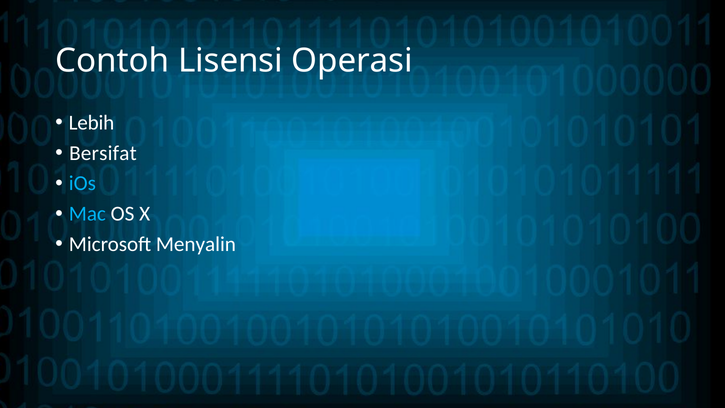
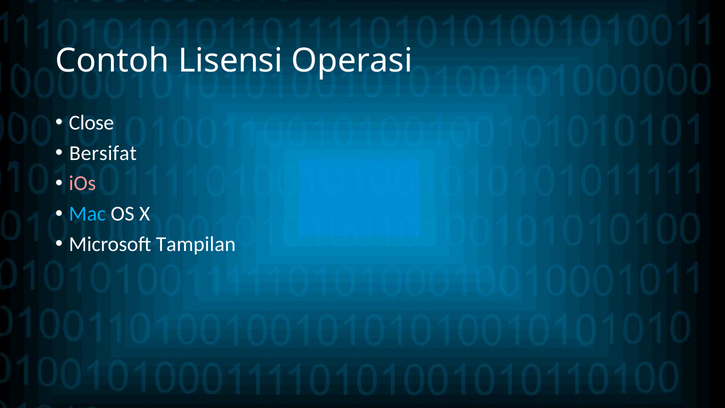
Lebih: Lebih -> Close (91, 123)
iOs colour: light blue -> pink (82, 183)
Menyalin: Menyalin -> Tampilan (196, 244)
